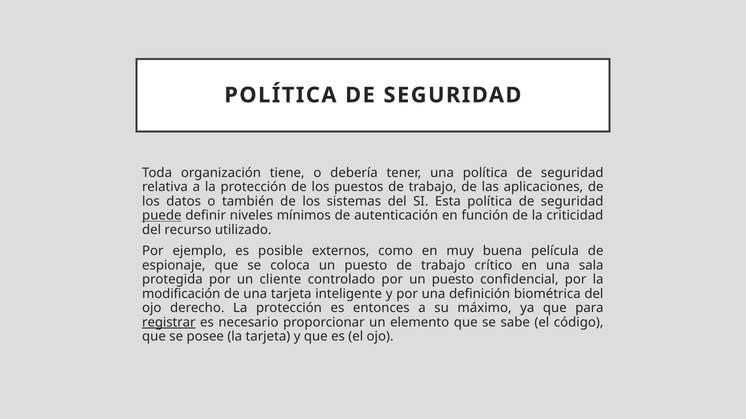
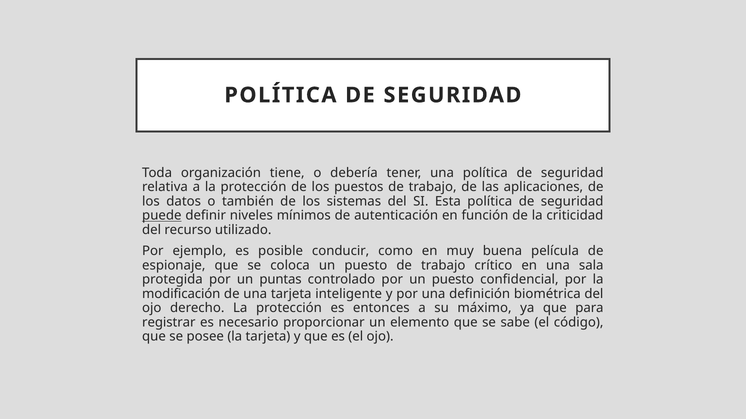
externos: externos -> conducir (341, 251)
cliente: cliente -> puntas (281, 280)
registrar underline: present -> none (169, 323)
